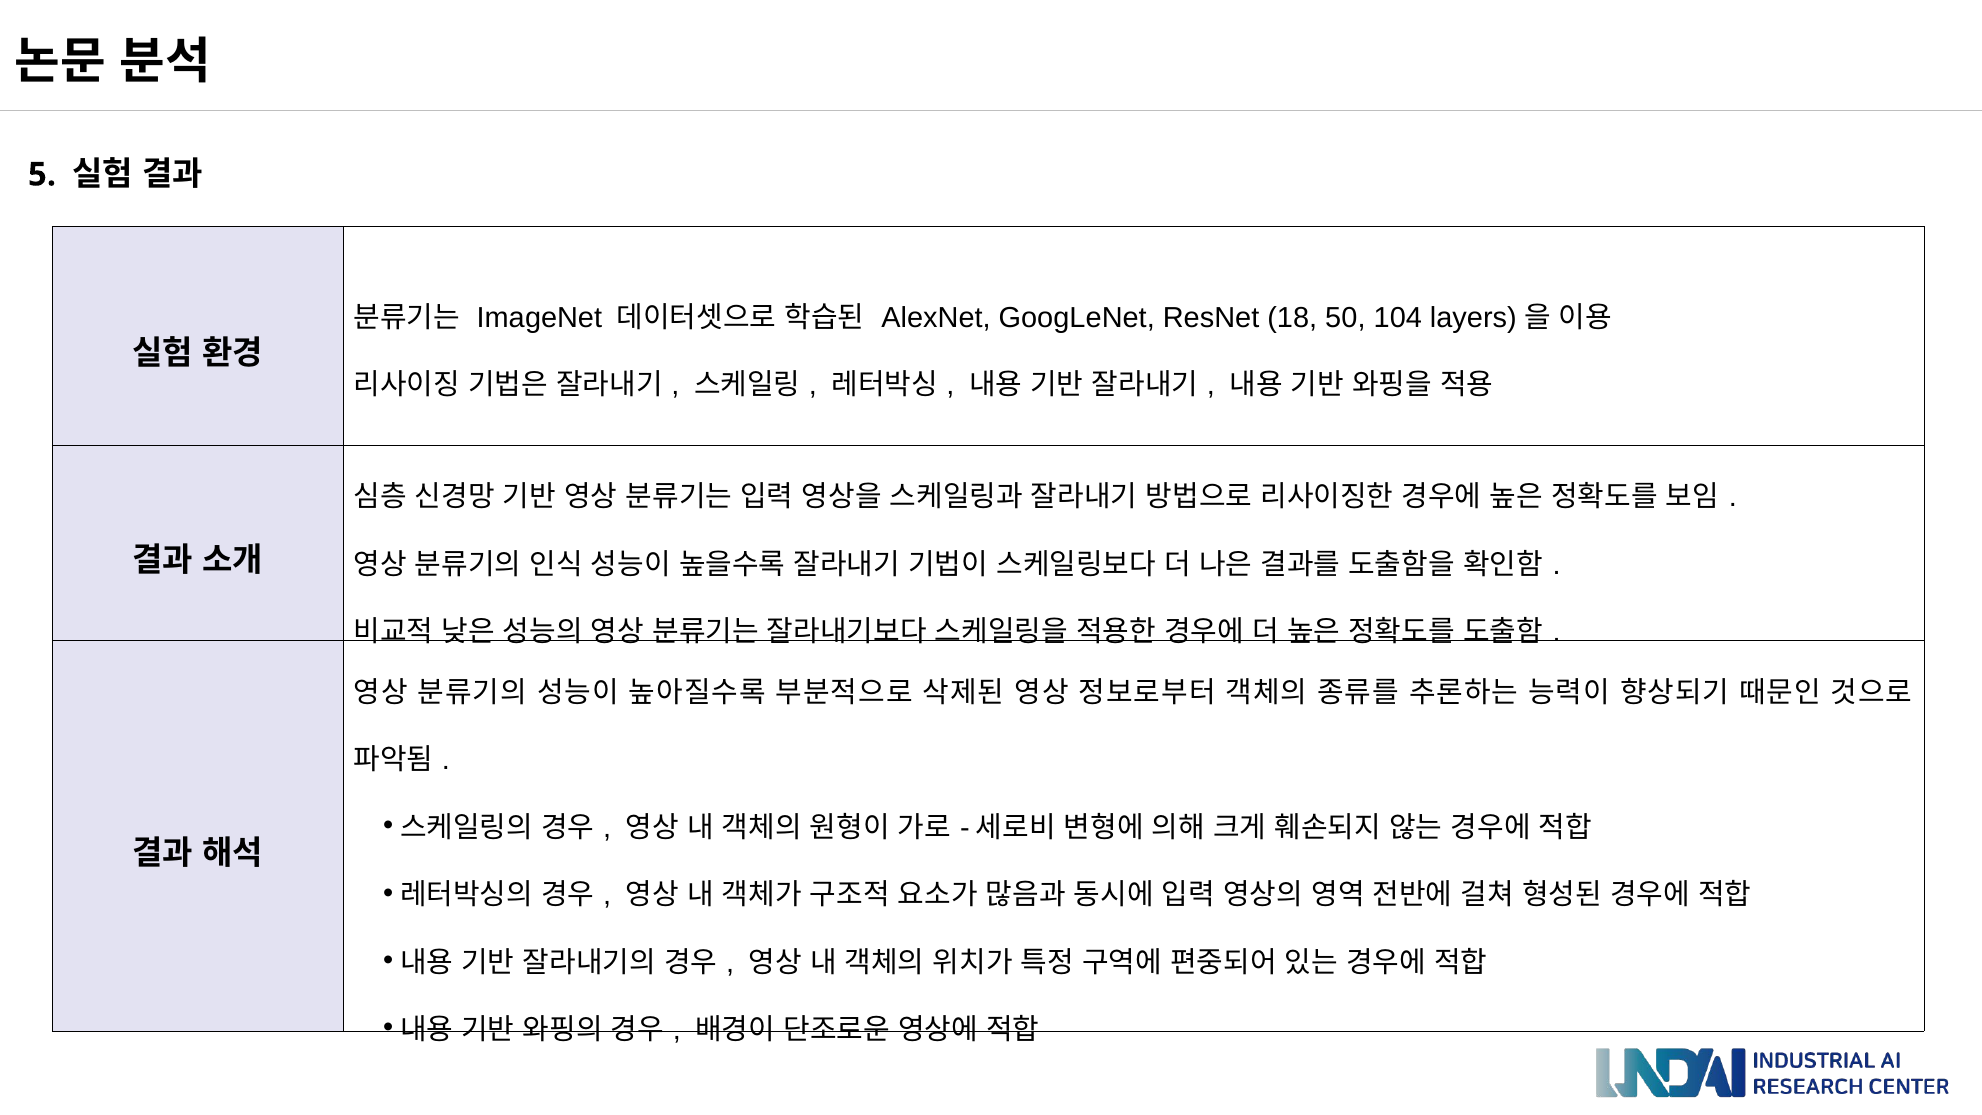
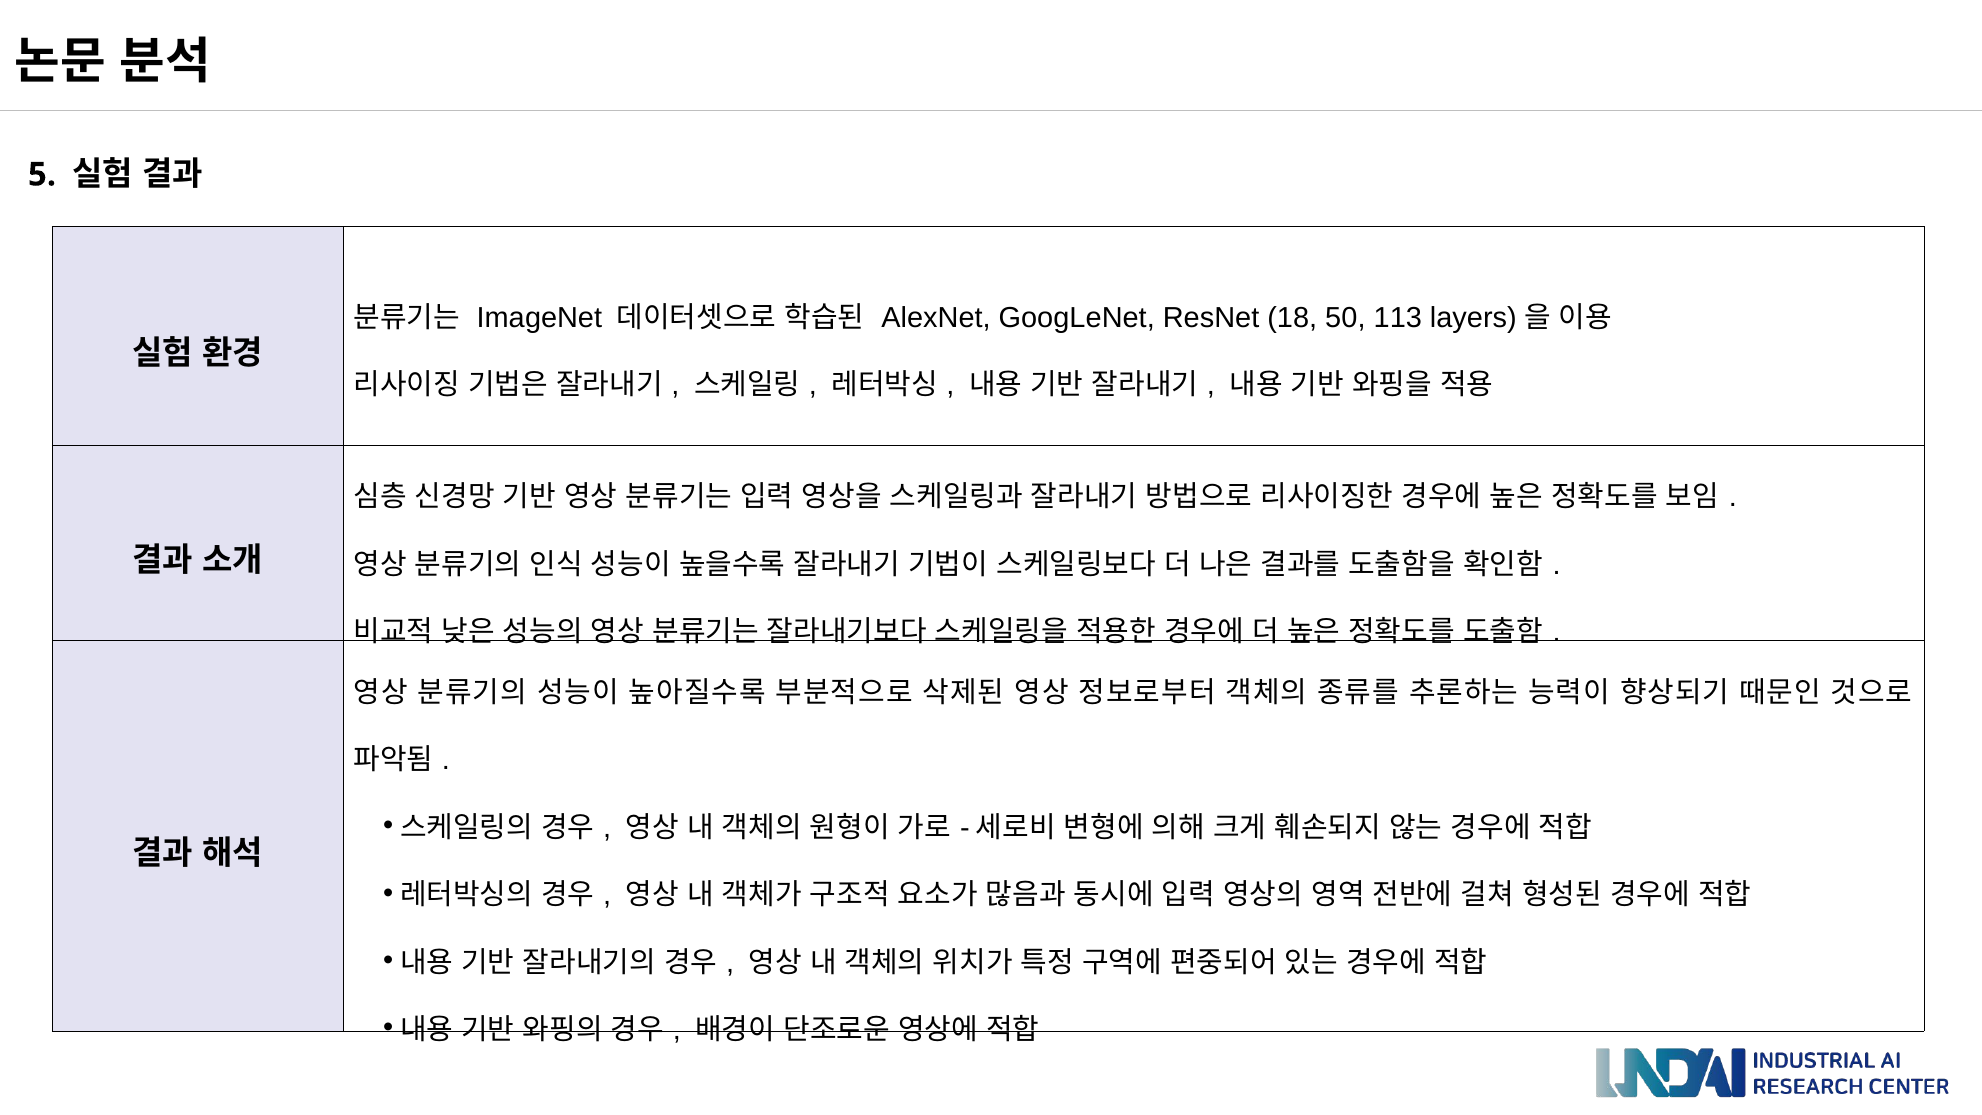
104: 104 -> 113 (1398, 318)
